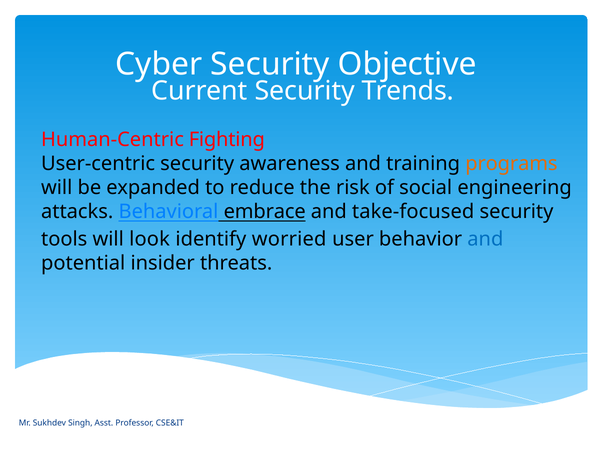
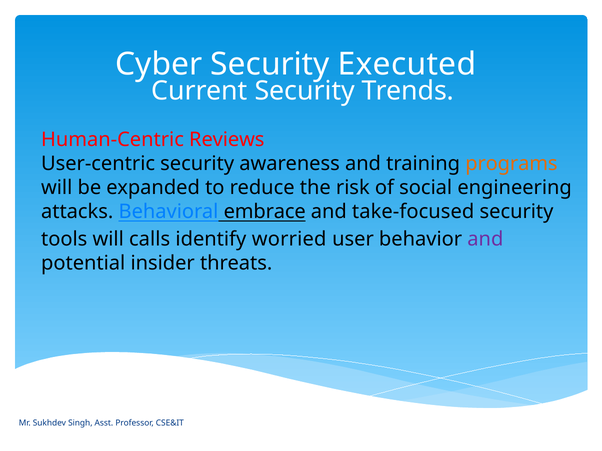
Objective: Objective -> Executed (407, 64)
Fighting: Fighting -> Reviews (227, 140)
look: look -> calls (150, 239)
and colour: blue -> purple (485, 239)
